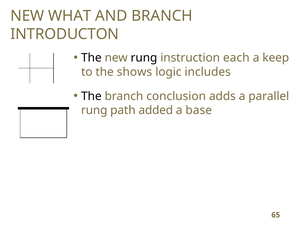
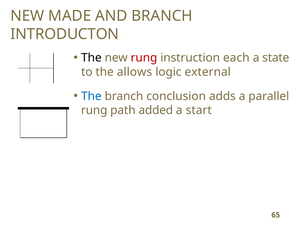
WHAT: WHAT -> MADE (70, 16)
rung colour: black -> red (144, 58)
keep: keep -> state (276, 58)
shows: shows -> allows (134, 72)
includes: includes -> external (208, 72)
The colour: black -> blue (91, 96)
base: base -> start (199, 110)
